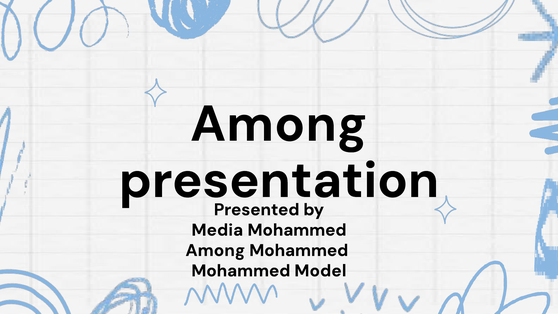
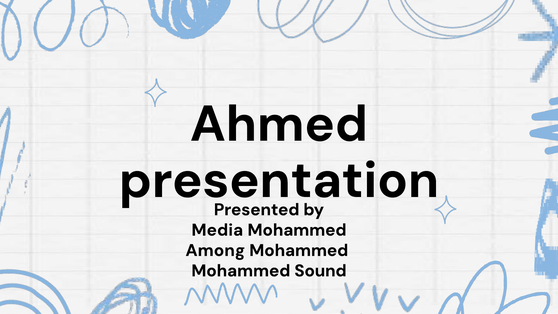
Among: Among -> Ahmed (279, 124)
Model: Model -> Sound (320, 271)
